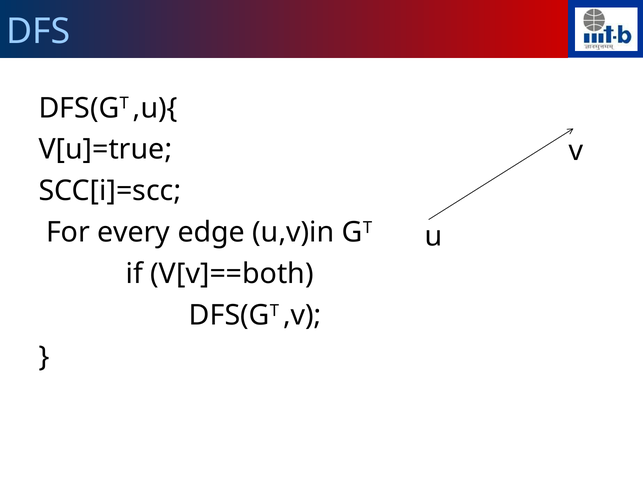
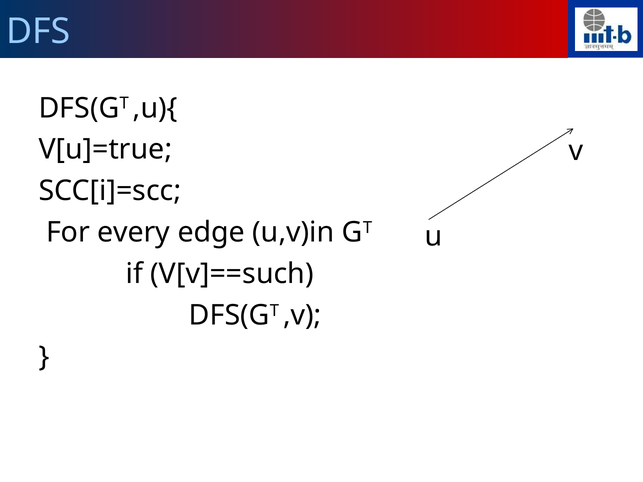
V[v]==both: V[v]==both -> V[v]==such (232, 274)
